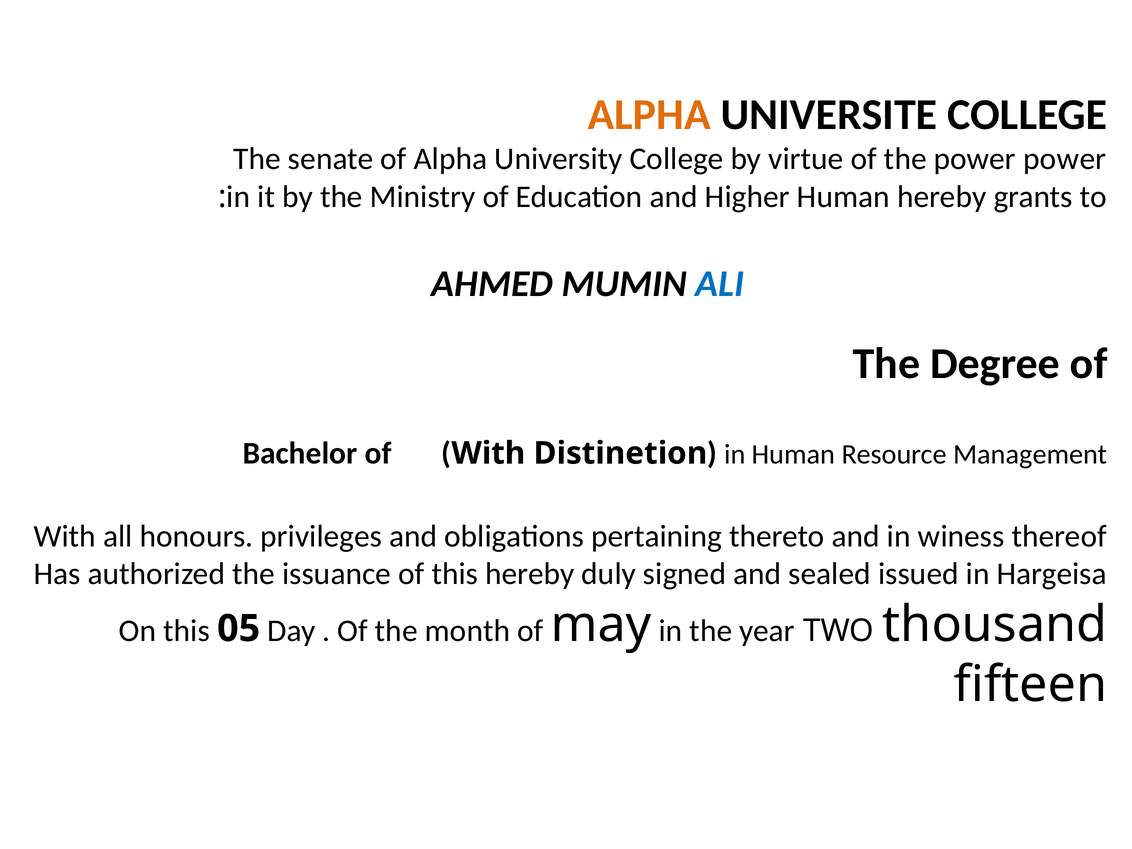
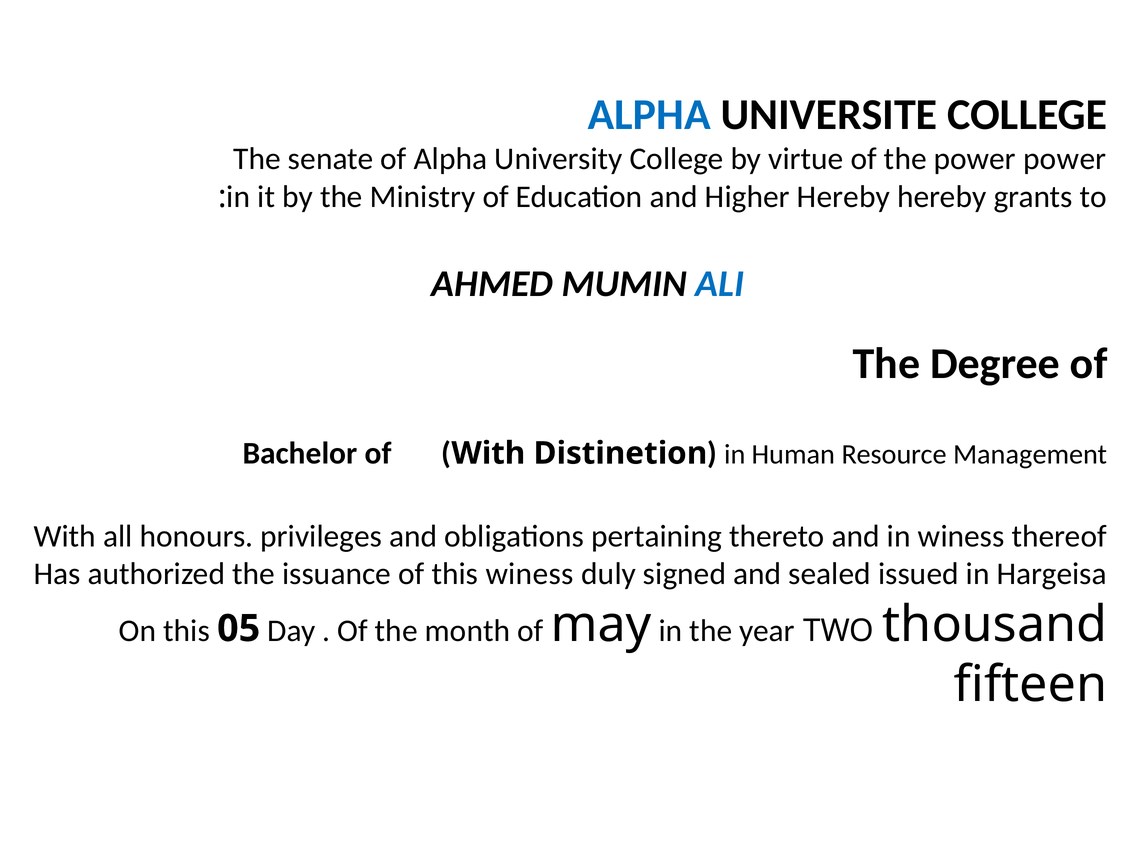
ALPHA colour: orange -> blue (649, 114)
Higher Human: Human -> Hereby (843, 197)
this hereby: hereby -> winess (530, 574)
